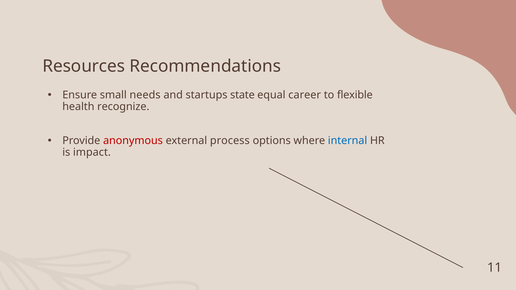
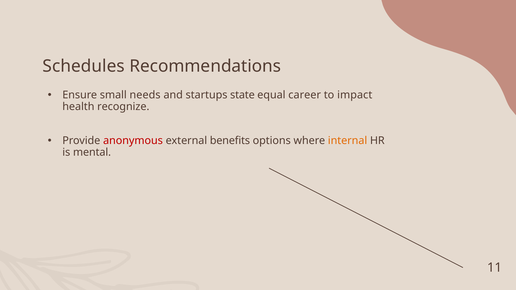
Resources: Resources -> Schedules (84, 66)
flexible: flexible -> impact (355, 95)
process: process -> benefits (230, 141)
internal colour: blue -> orange (348, 141)
impact: impact -> mental (92, 152)
